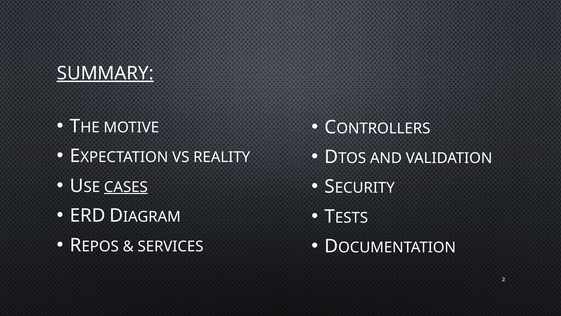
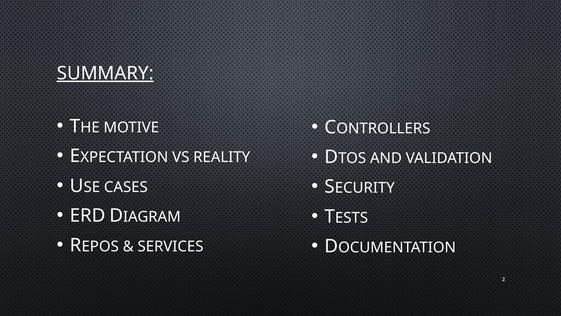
CASES underline: present -> none (126, 187)
